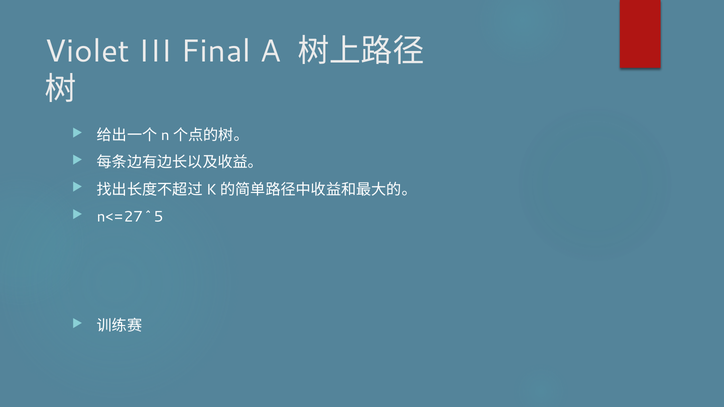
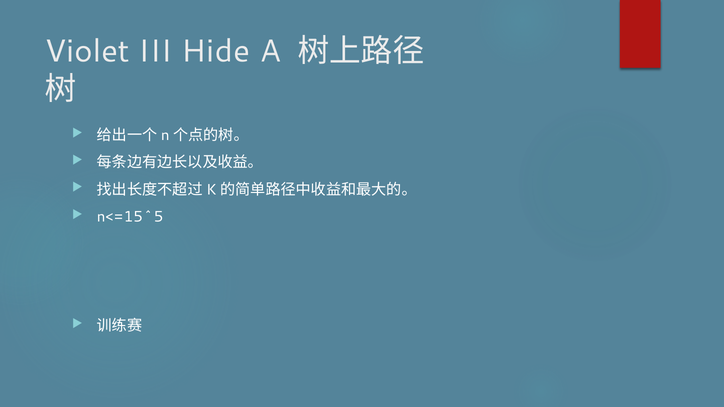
Final: Final -> Hide (216, 51)
n<=27^5: n<=27^5 -> n<=15^5 (130, 217)
